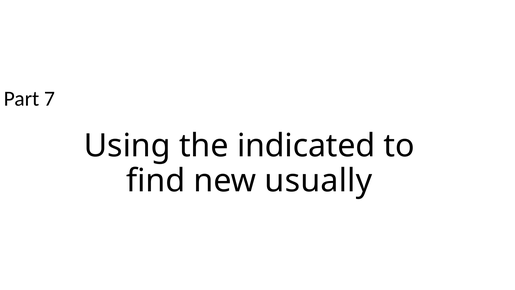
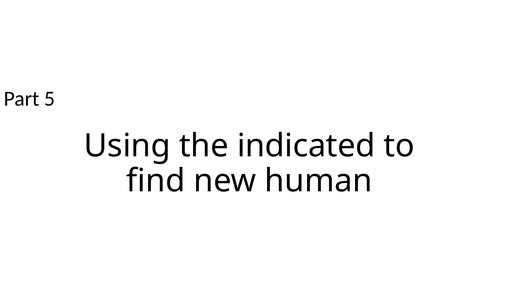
7: 7 -> 5 (50, 99)
usually: usually -> human (318, 181)
